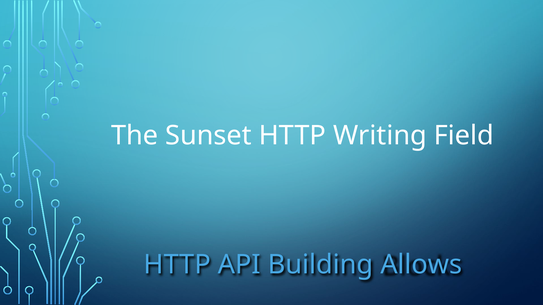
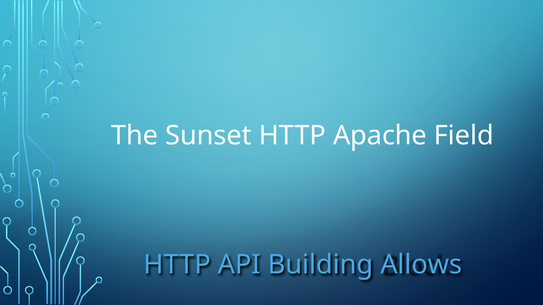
Writing: Writing -> Apache (380, 136)
